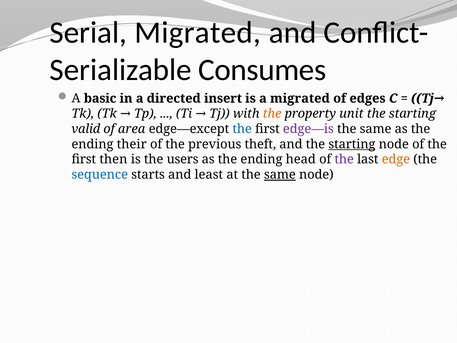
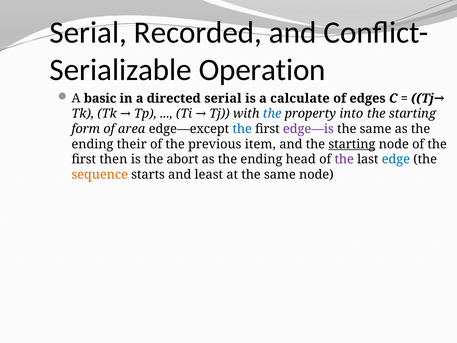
Serial Migrated: Migrated -> Recorded (198, 33)
Consumes: Consumes -> Operation (262, 70)
directed insert: insert -> serial (223, 98)
a migrated: migrated -> calculate (300, 98)
the colour: orange -> blue (272, 114)
unit: unit -> into (351, 114)
valid: valid -> form (86, 129)
theft: theft -> item (260, 144)
users: users -> abort (183, 159)
edge colour: orange -> blue (396, 159)
sequence colour: blue -> orange (100, 175)
same underline: present -> none (280, 175)
